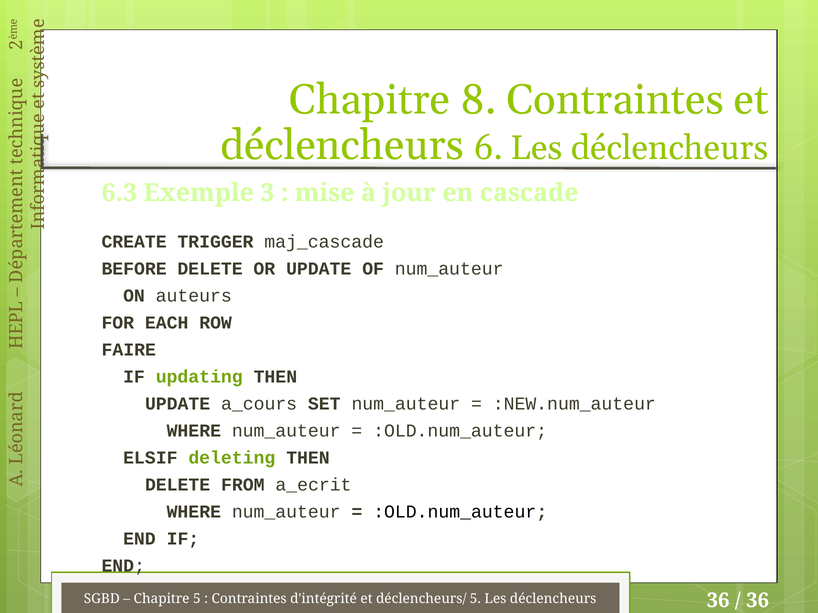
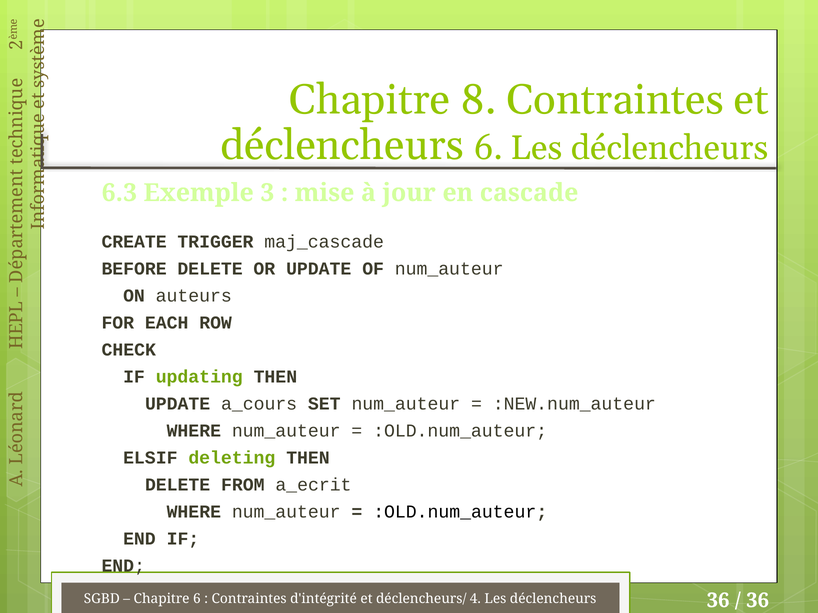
FAIRE: FAIRE -> CHECK (129, 350)
Chapitre 5: 5 -> 6 (197, 599)
déclencheurs/ 5: 5 -> 4 (475, 599)
